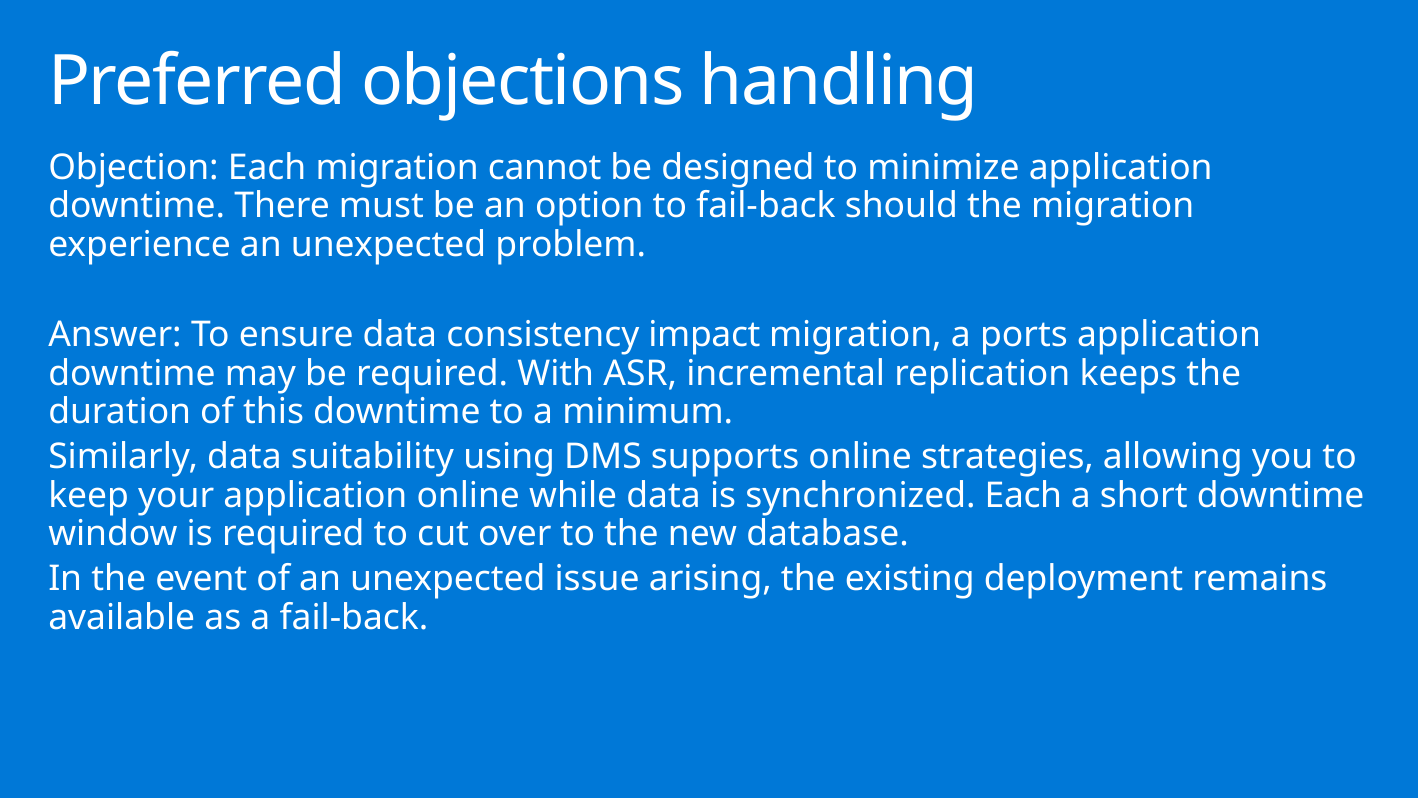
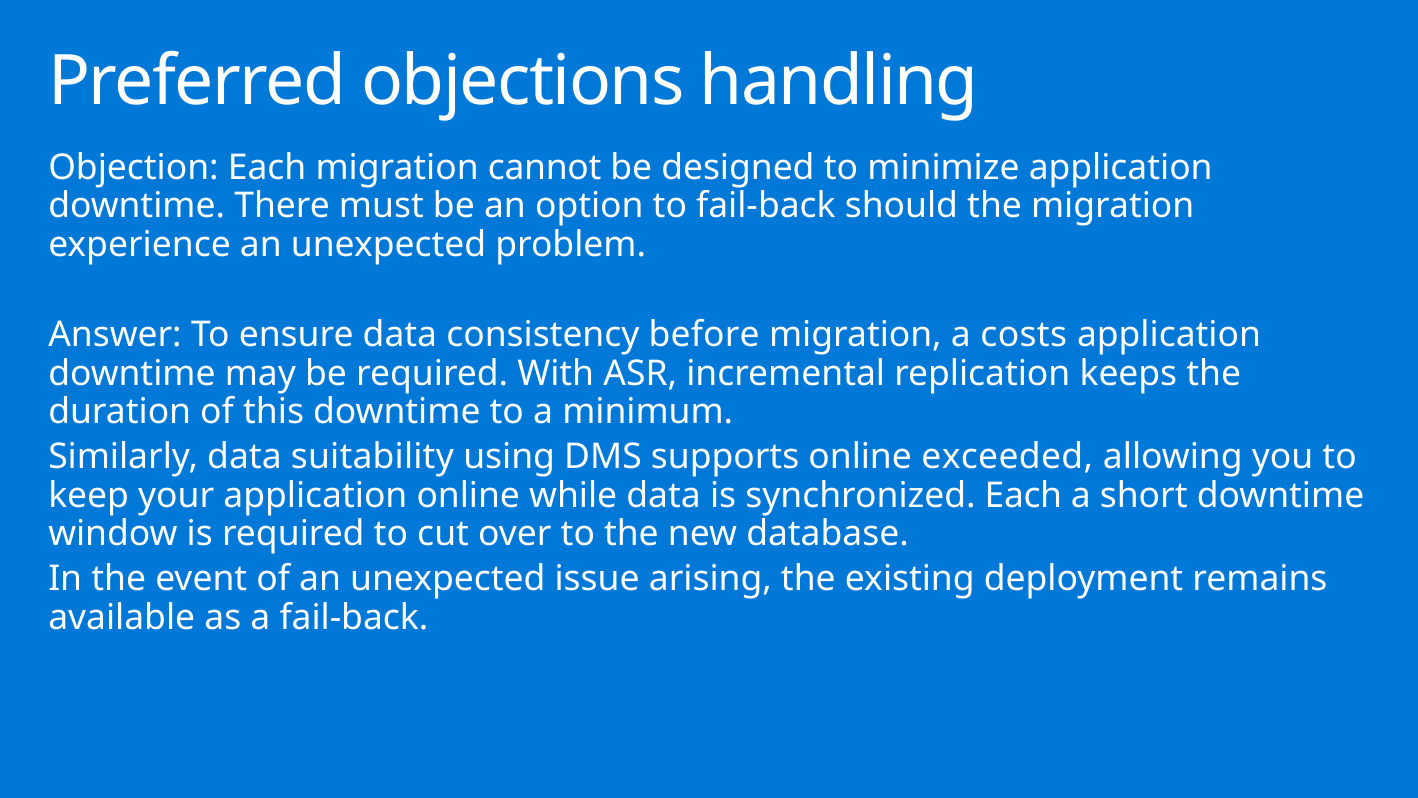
impact: impact -> before (704, 335)
ports: ports -> costs (1024, 335)
strategies: strategies -> exceeded (1007, 457)
